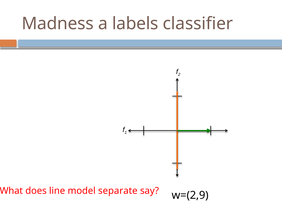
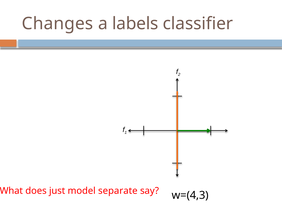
Madness: Madness -> Changes (58, 24)
line: line -> just (57, 190)
w=(2,9: w=(2,9 -> w=(4,3 (190, 195)
